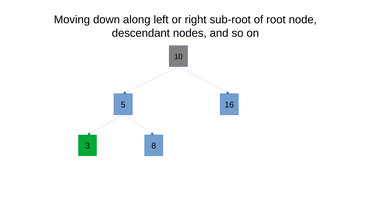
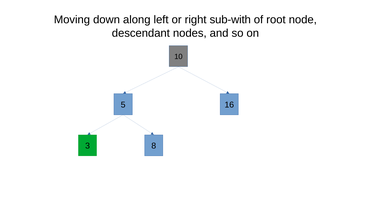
sub-root: sub-root -> sub-with (230, 20)
